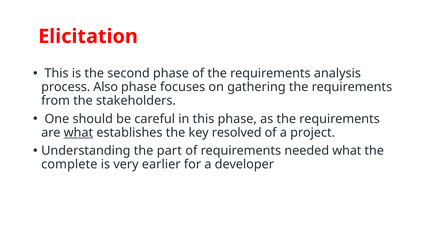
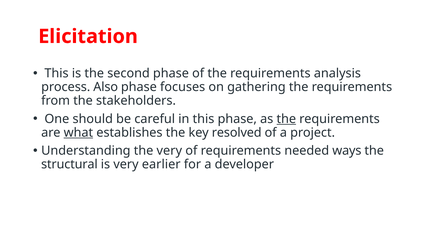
the underline: none -> present (286, 119)
the part: part -> very (169, 151)
needed what: what -> ways (347, 151)
complete: complete -> structural (69, 164)
